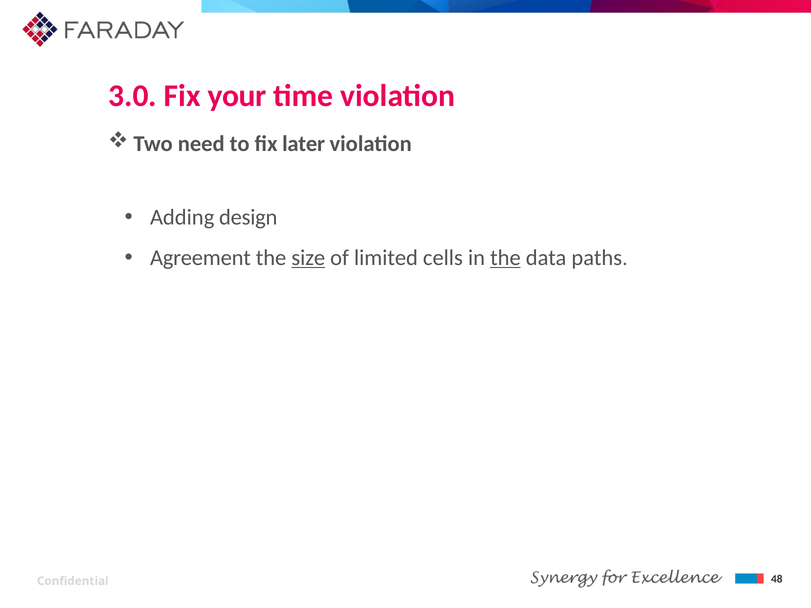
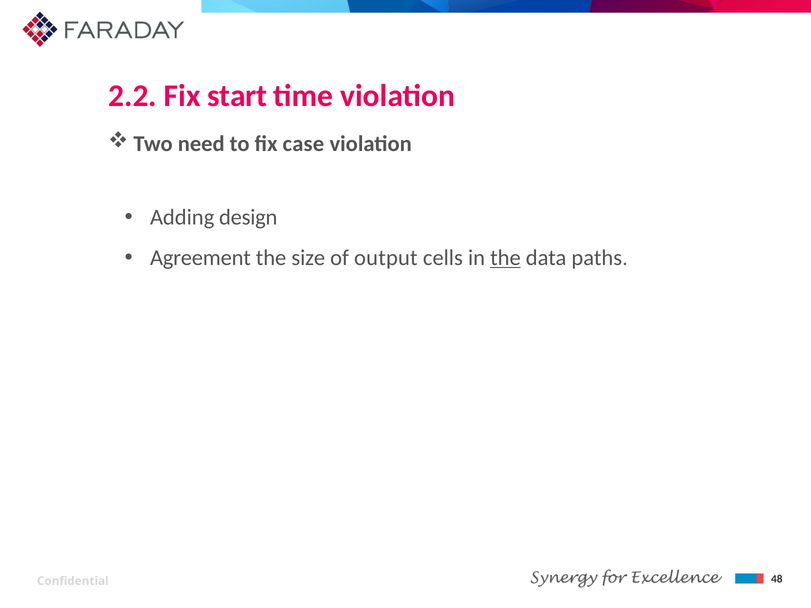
3.0: 3.0 -> 2.2 (133, 96)
your: your -> start (237, 96)
later: later -> case (303, 144)
size underline: present -> none (308, 258)
limited: limited -> output (386, 258)
